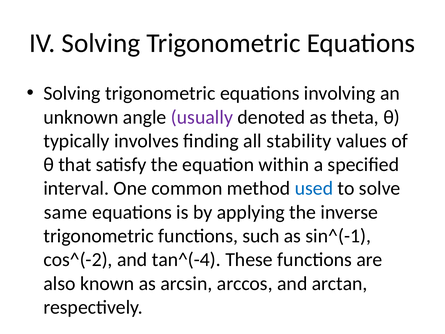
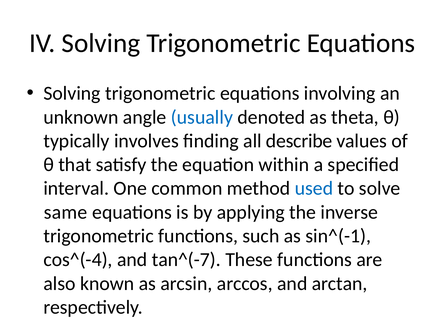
usually colour: purple -> blue (202, 117)
stability: stability -> describe (299, 141)
cos^(-2: cos^(-2 -> cos^(-4 (78, 260)
tan^(-4: tan^(-4 -> tan^(-7 (186, 260)
